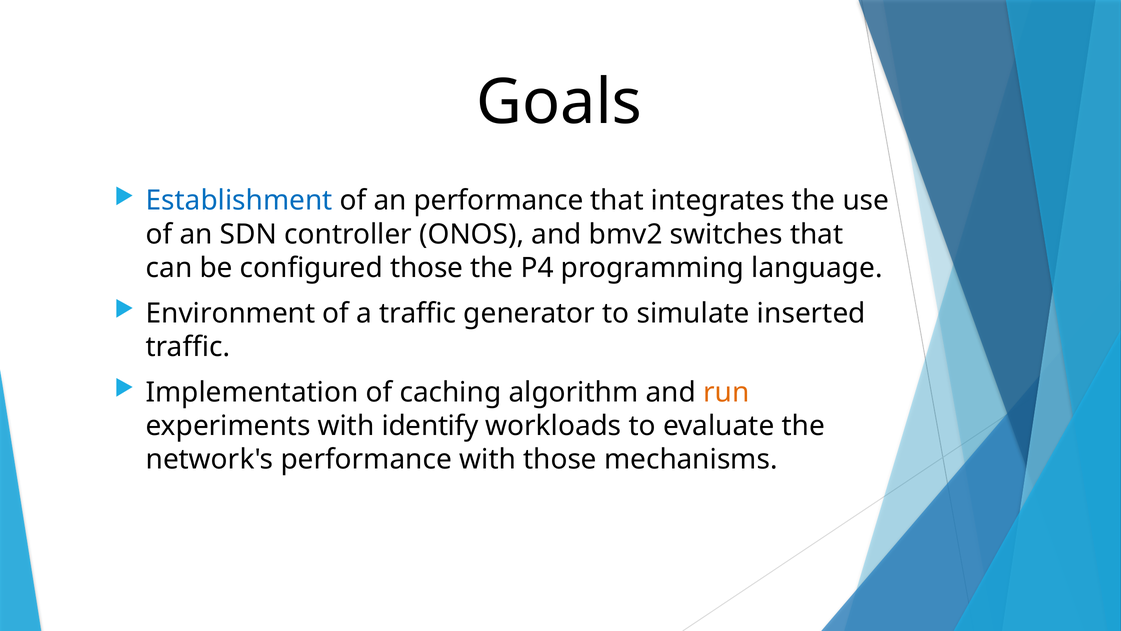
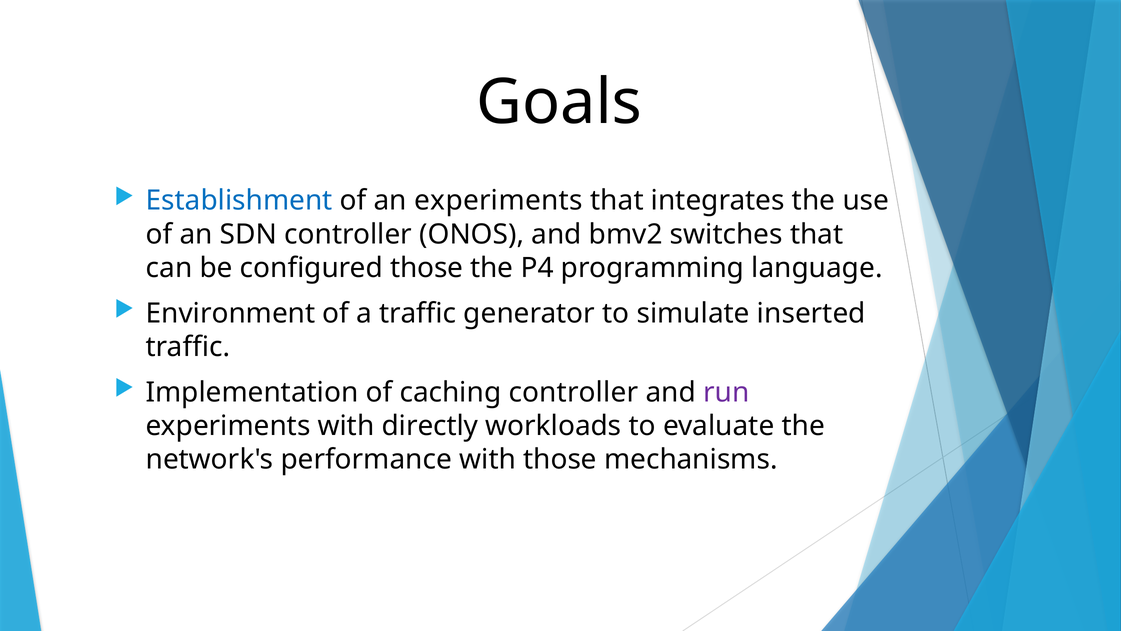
an performance: performance -> experiments (498, 200)
caching algorithm: algorithm -> controller (573, 392)
run colour: orange -> purple (726, 392)
identify: identify -> directly (430, 426)
